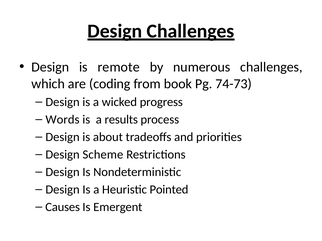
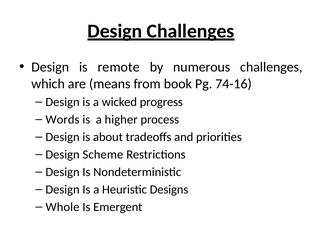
coding: coding -> means (110, 84)
74-73: 74-73 -> 74-16 (234, 84)
results: results -> higher (121, 120)
Pointed: Pointed -> Designs (169, 190)
Causes: Causes -> Whole (62, 207)
